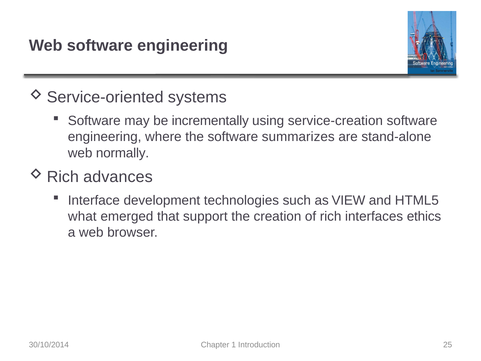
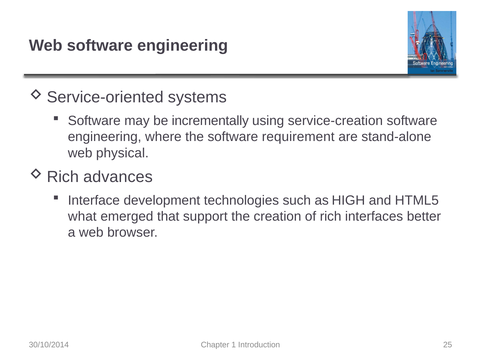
summarizes: summarizes -> requirement (298, 137)
normally: normally -> physical (122, 153)
VIEW: VIEW -> HIGH (348, 200)
ethics: ethics -> better (424, 216)
